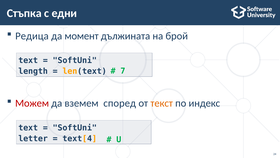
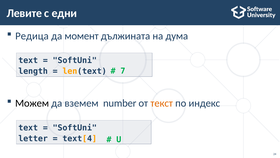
Стъпка: Стъпка -> Левите (24, 13)
брой: брой -> дума (177, 36)
Можем colour: red -> black (32, 103)
според: според -> number (120, 103)
